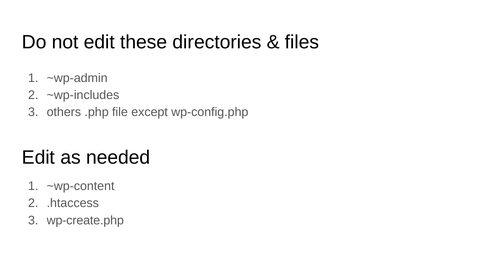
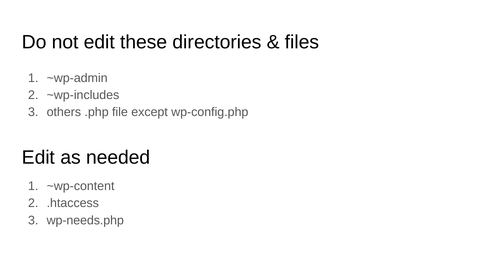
wp-create.php: wp-create.php -> wp-needs.php (85, 220)
